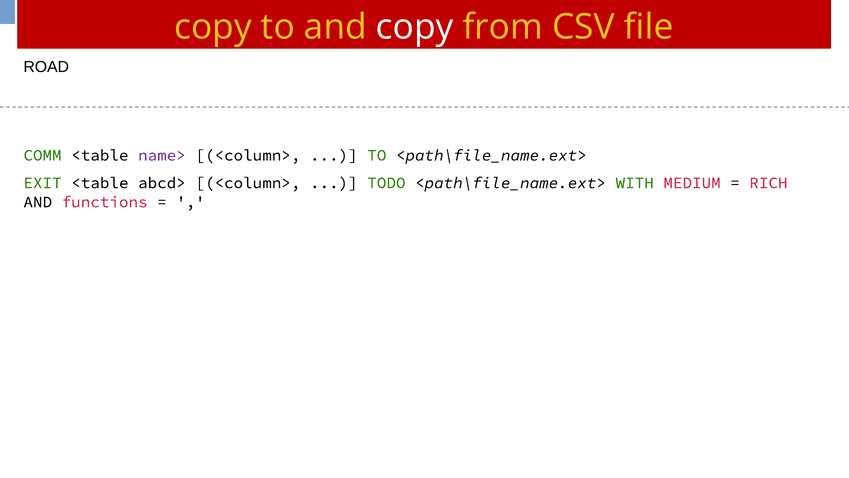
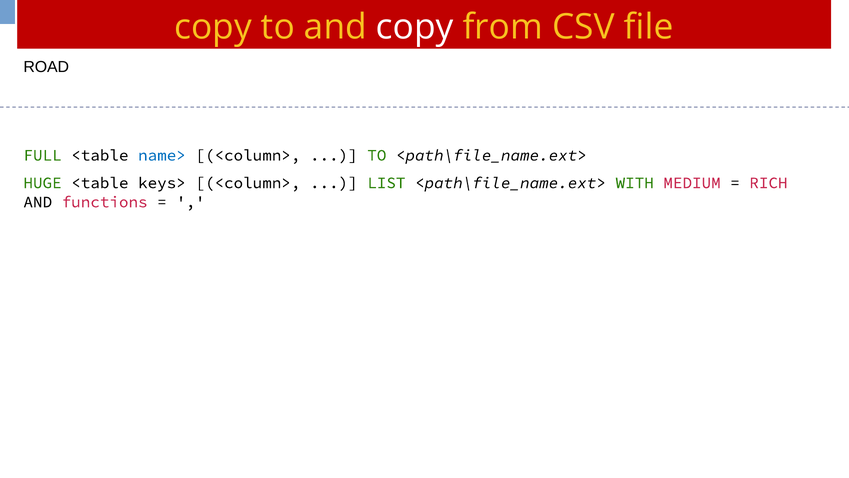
COMM: COMM -> FULL (43, 155)
name> colour: purple -> blue (162, 155)
EXIT: EXIT -> HUGE (43, 183)
abcd>: abcd> -> keys> (162, 183)
TODO: TODO -> LIST (386, 183)
